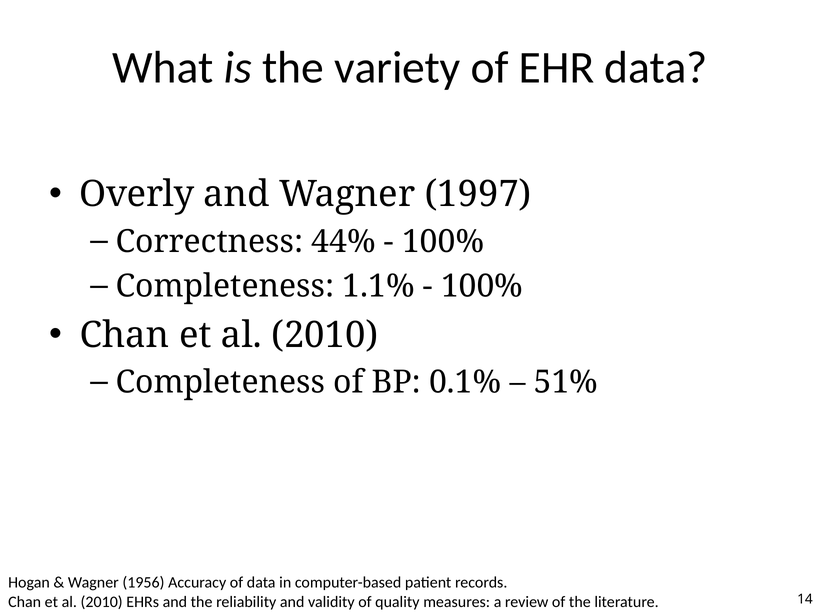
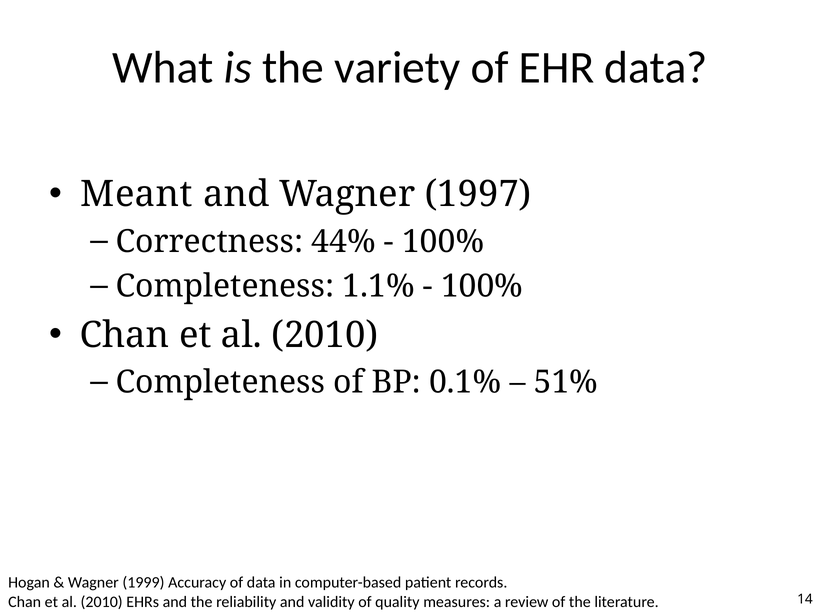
Overly: Overly -> Meant (137, 194)
1956: 1956 -> 1999 (143, 582)
